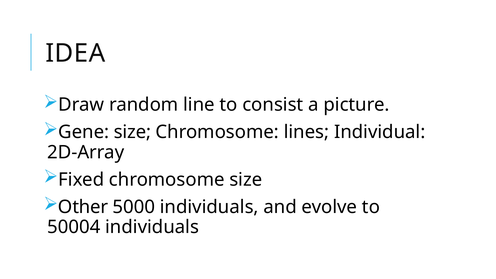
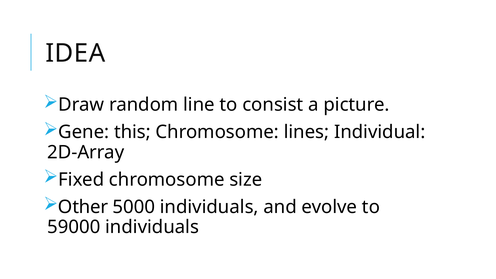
Gene size: size -> this (132, 132)
50004: 50004 -> 59000 (74, 227)
